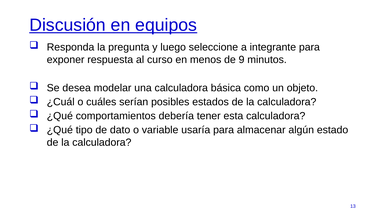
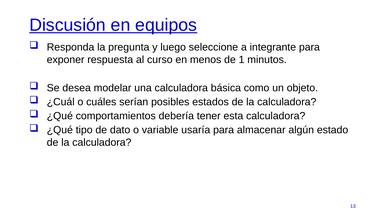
9: 9 -> 1 (242, 60)
